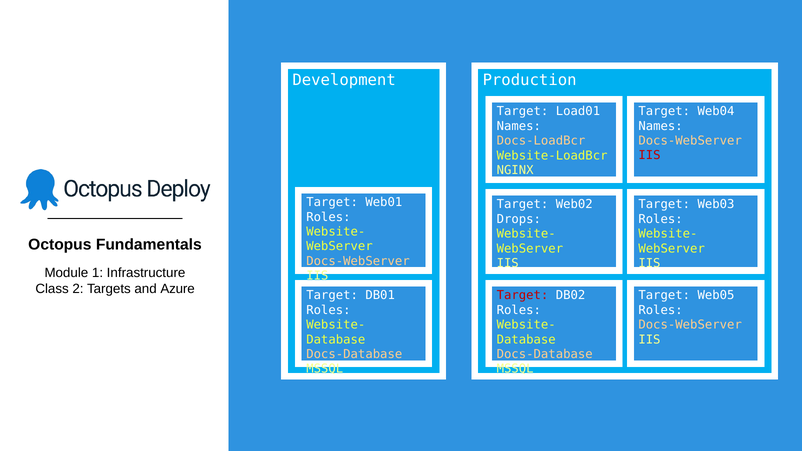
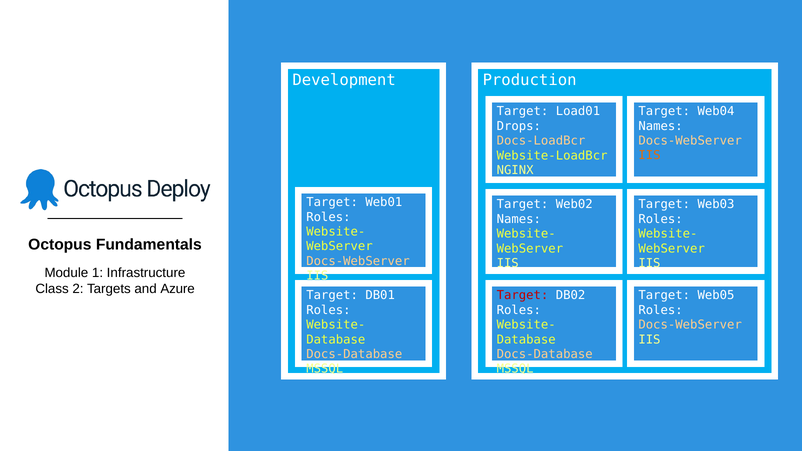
Names: Names -> Drops (519, 126)
IIS colour: red -> orange (649, 156)
Drops: Drops -> Names (519, 219)
